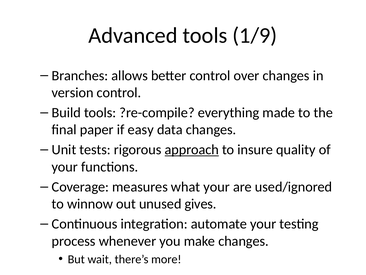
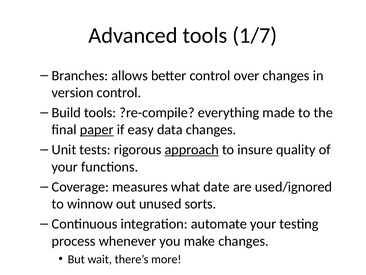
1/9: 1/9 -> 1/7 (255, 35)
paper underline: none -> present (97, 130)
what your: your -> date (217, 187)
gives: gives -> sorts (200, 204)
